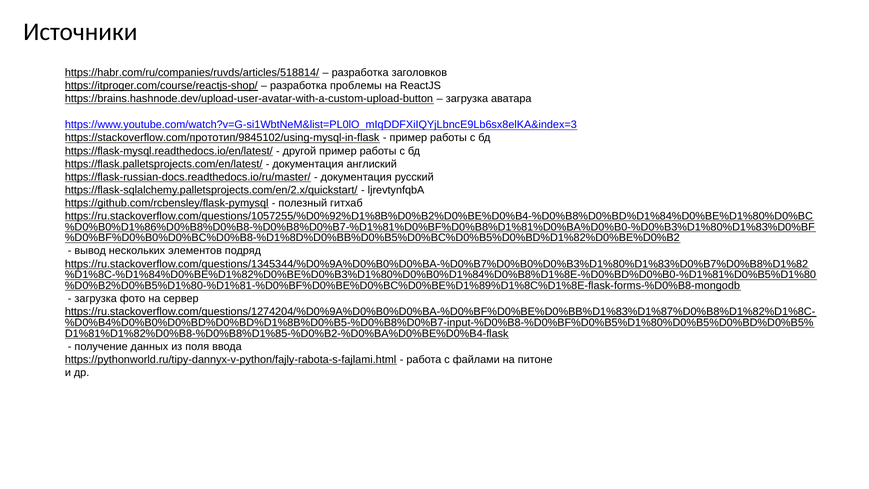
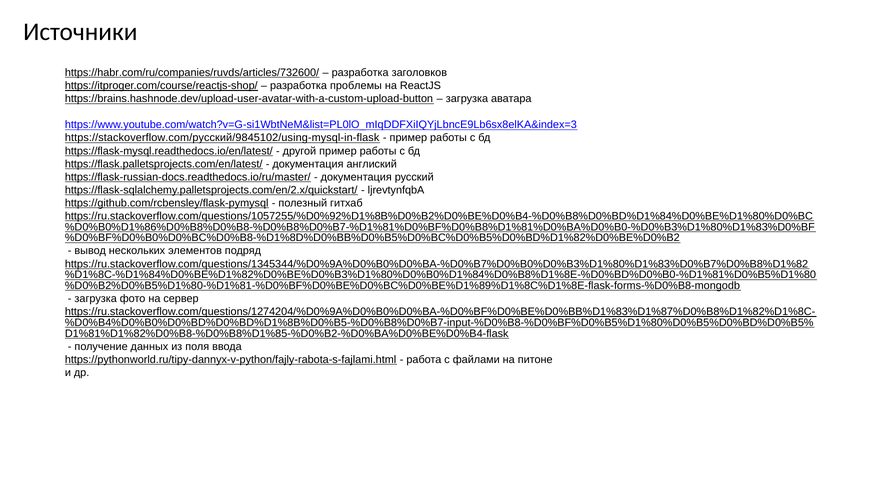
https://habr.com/ru/companies/ruvds/articles/518814/: https://habr.com/ru/companies/ruvds/articles/518814/ -> https://habr.com/ru/companies/ruvds/articles/732600/ (192, 73)
https://stackoverflow.com/прототип/9845102/using-mysql-in-flask: https://stackoverflow.com/прототип/9845102/using-mysql-in-flask -> https://stackoverflow.com/русский/9845102/using-mysql-in-flask (222, 138)
